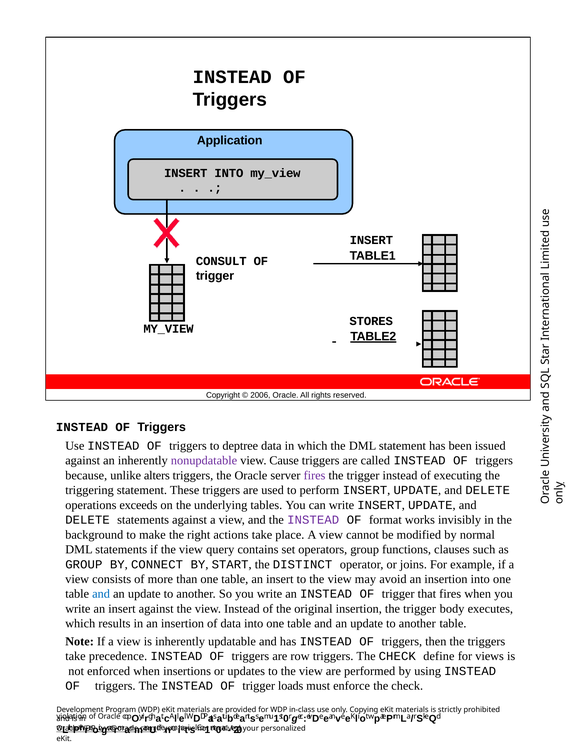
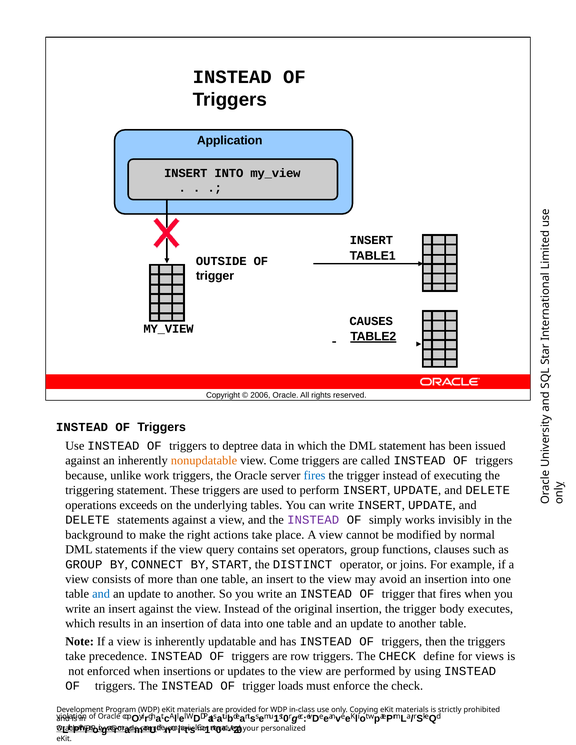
CONSULT: CONSULT -> OUTSIDE (221, 261)
STORES: STORES -> CAUSES (371, 321)
nonupdatable colour: purple -> orange (204, 461)
Cause: Cause -> Come (284, 461)
alters: alters -> work (157, 476)
fires colour: purple -> blue (314, 476)
format: format -> simply (385, 520)
